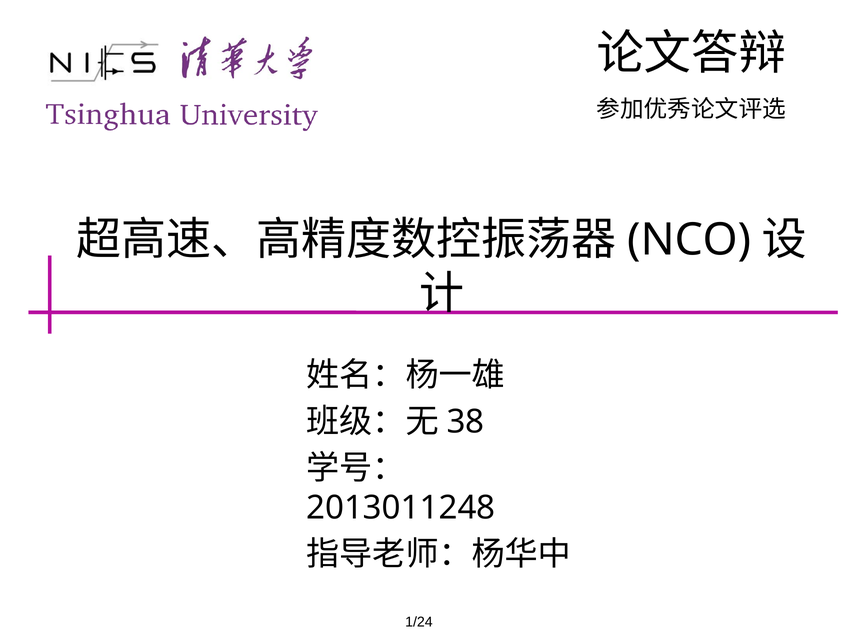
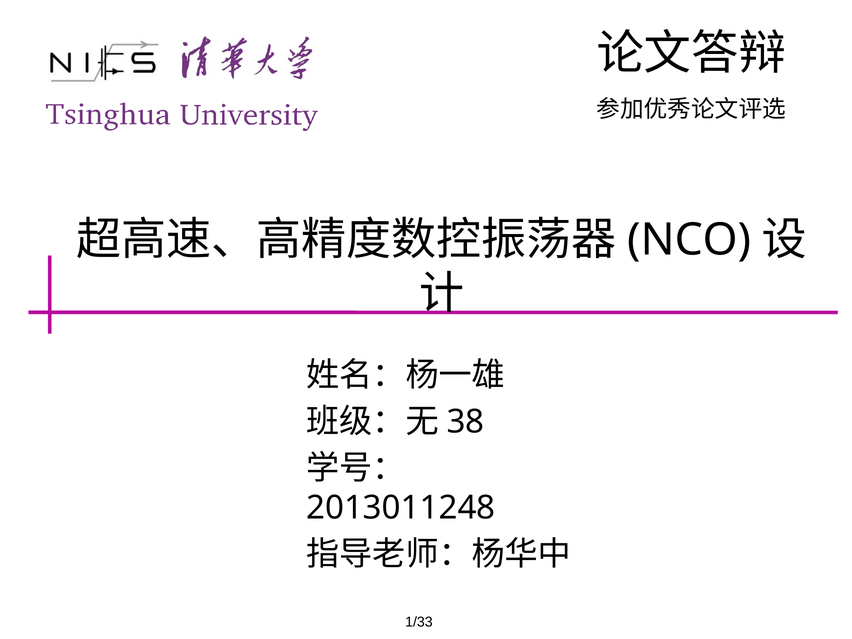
1/24: 1/24 -> 1/33 (419, 622)
